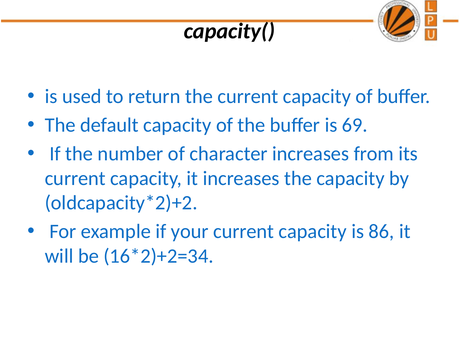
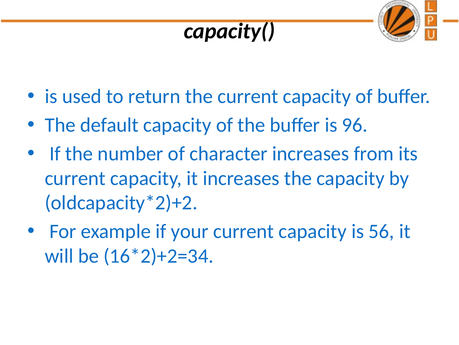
69: 69 -> 96 (355, 125)
86: 86 -> 56 (382, 231)
